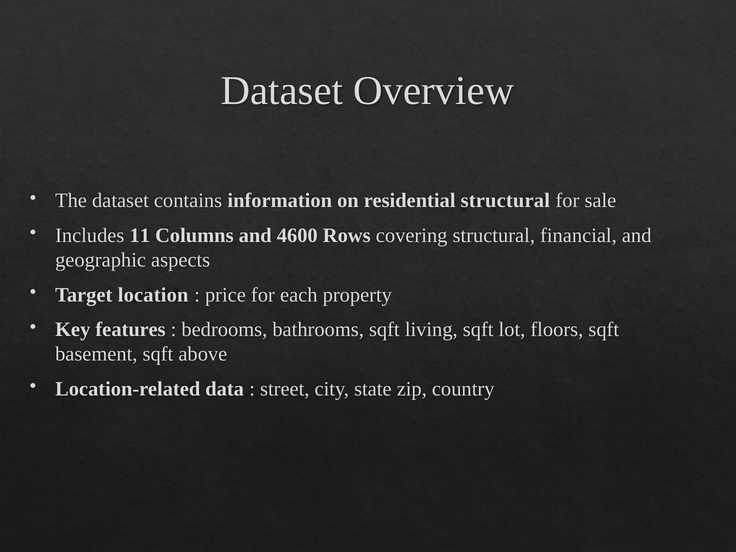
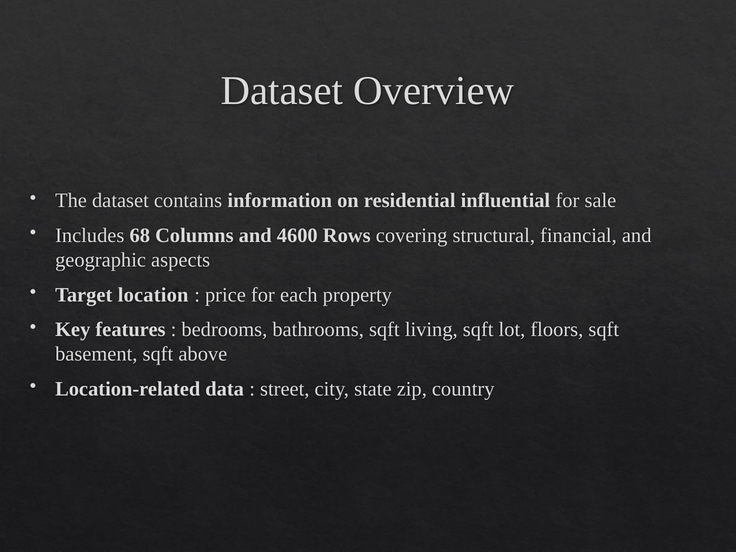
residential structural: structural -> influential (505, 201)
11: 11 -> 68 (140, 235)
